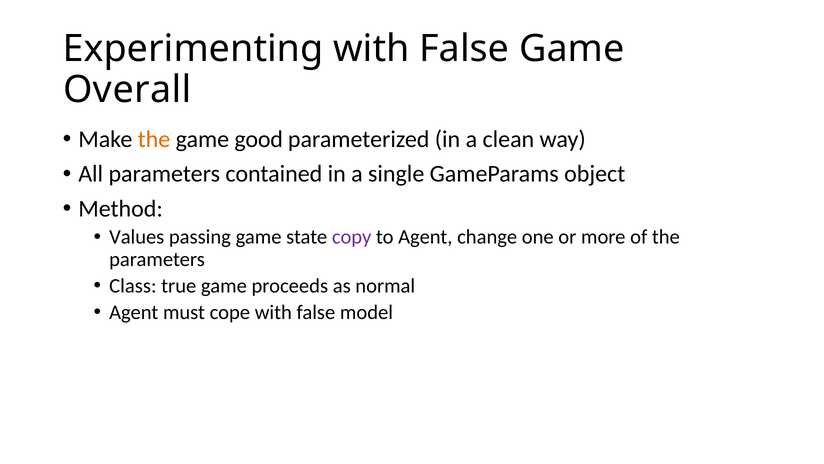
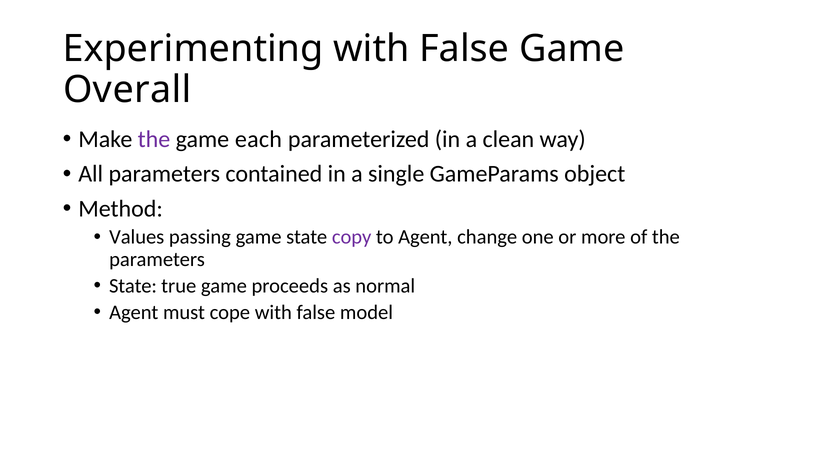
the colour: orange -> purple (154, 139)
good: good -> each (258, 139)
Class: Class -> State (133, 286)
